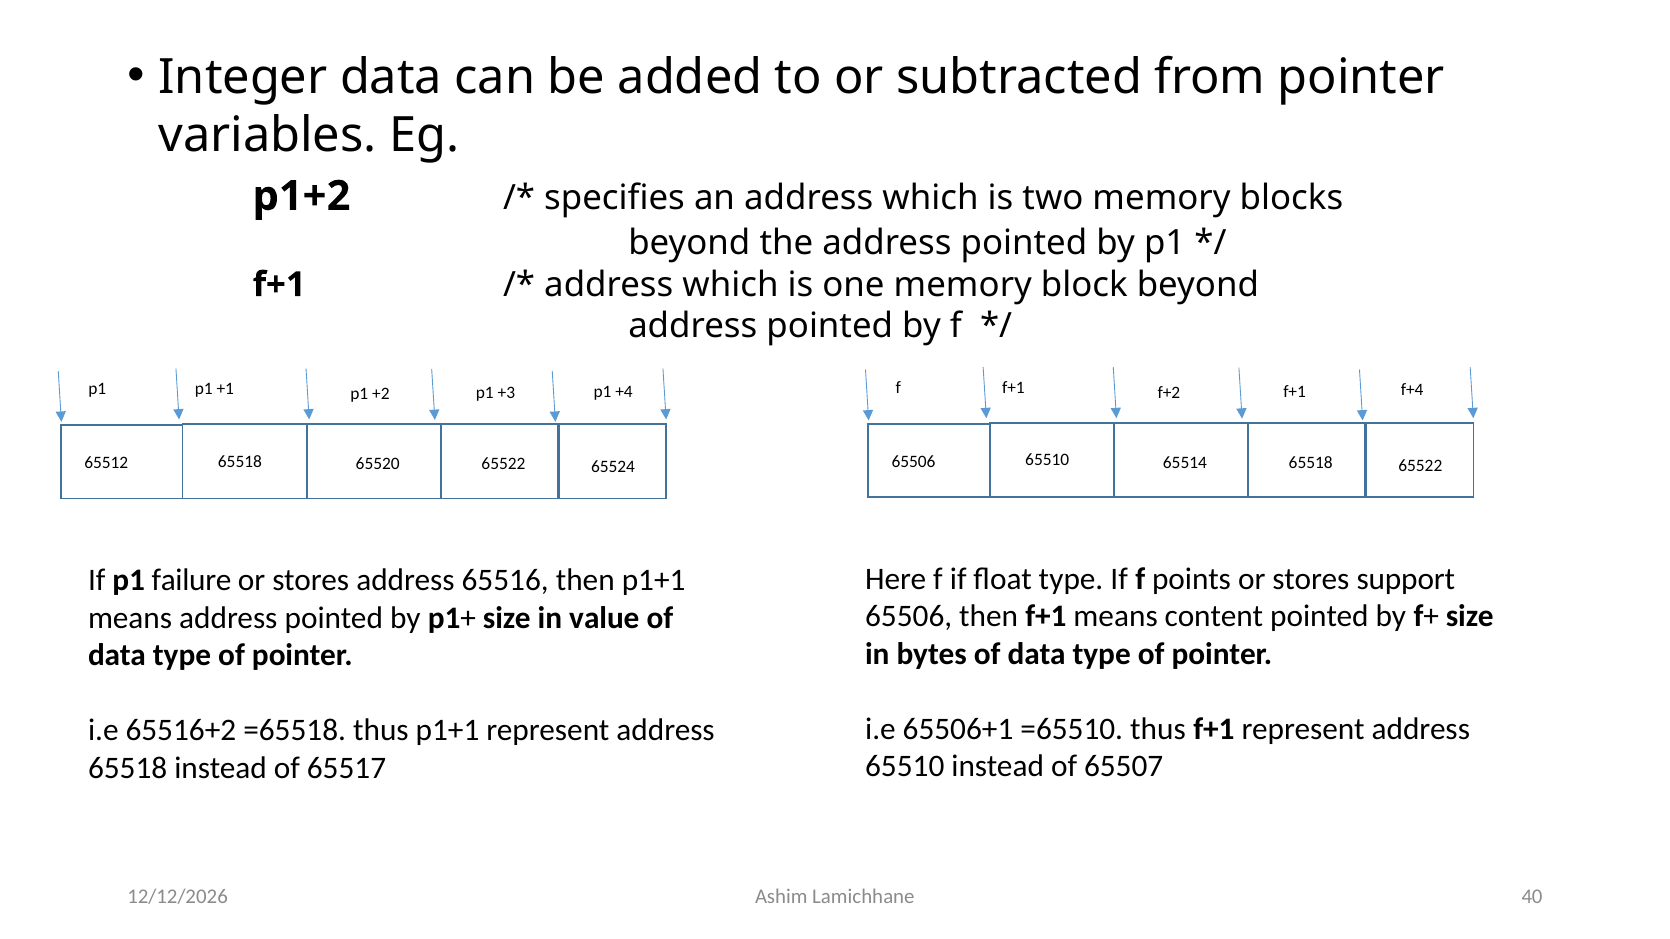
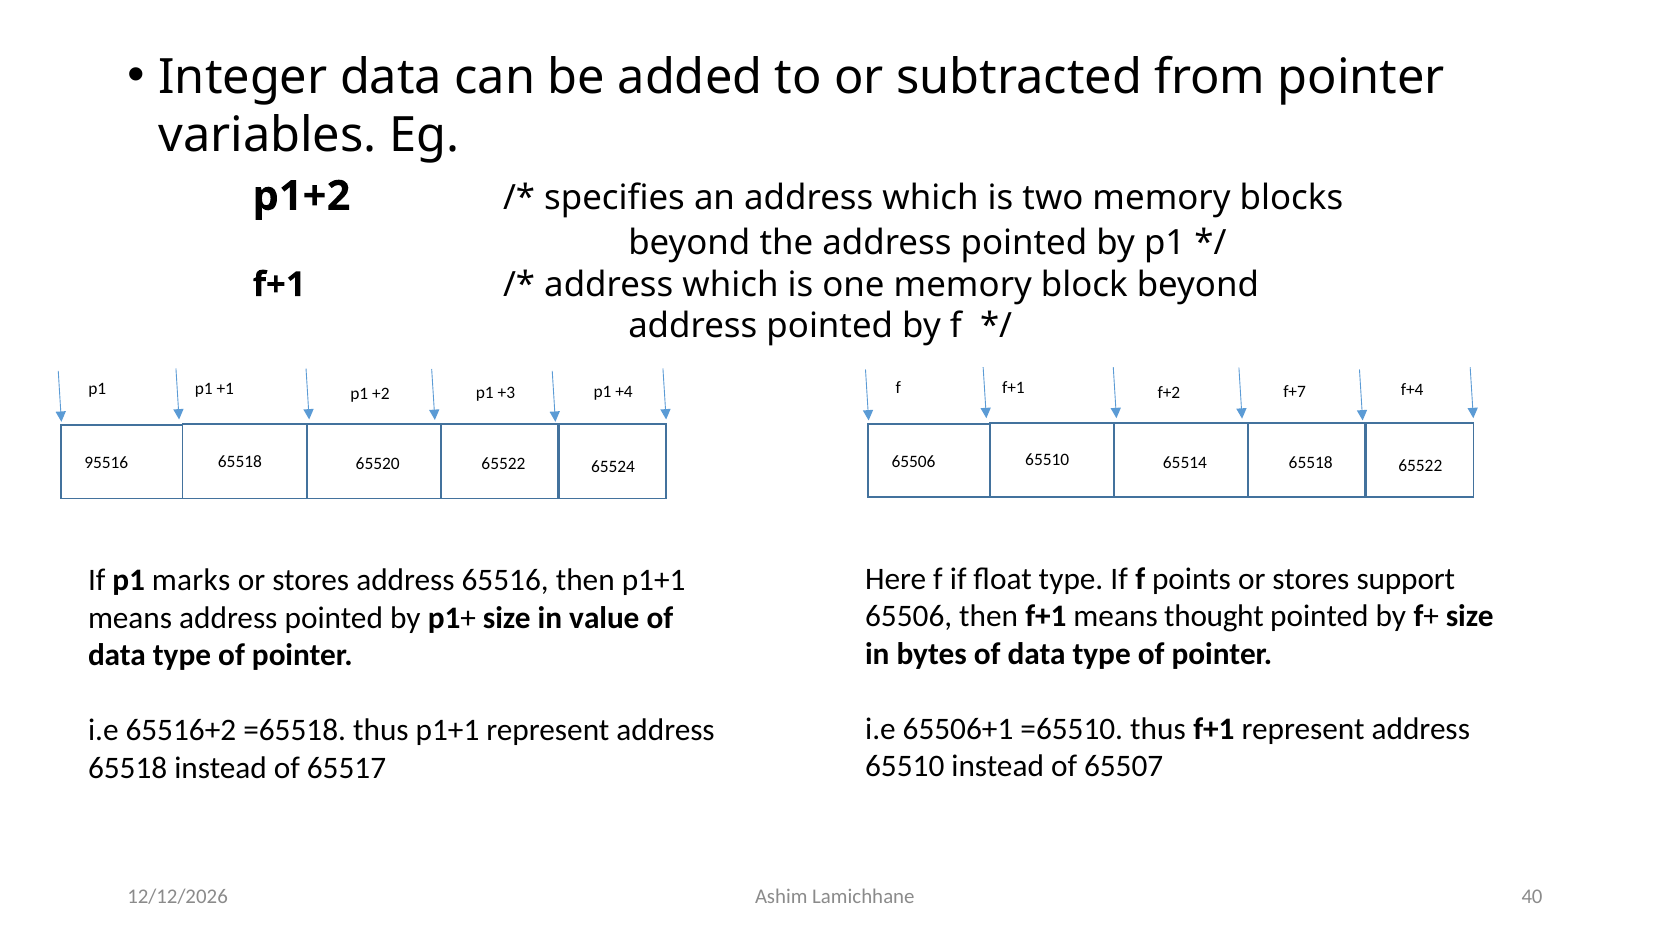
f+2 f+1: f+1 -> f+7 (1295, 392)
65512: 65512 -> 95516 (106, 463)
failure: failure -> marks (191, 580)
content: content -> thought (1214, 617)
